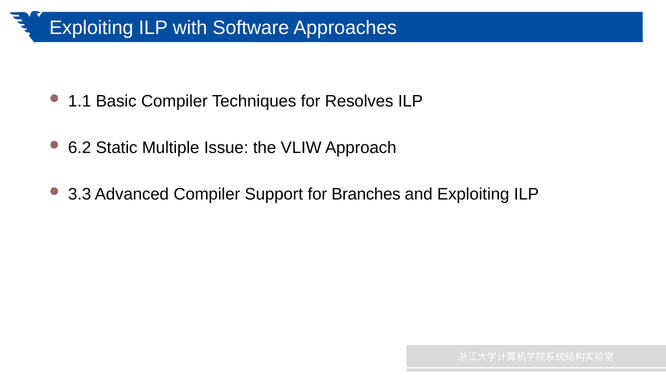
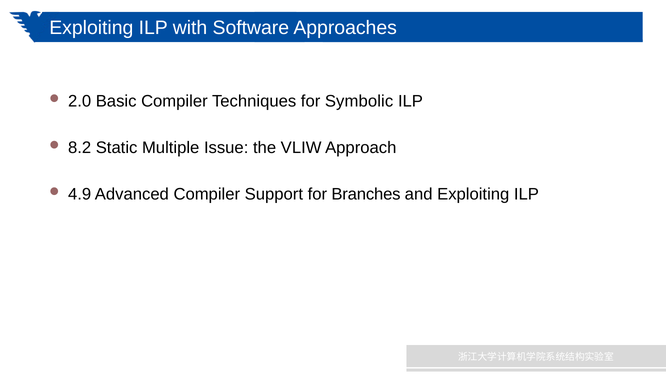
1.1: 1.1 -> 2.0 (80, 101)
Resolves: Resolves -> Symbolic (359, 101)
6.2: 6.2 -> 8.2 (80, 148)
3.3: 3.3 -> 4.9 (80, 194)
